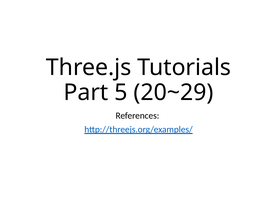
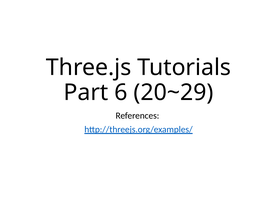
5: 5 -> 6 (121, 92)
